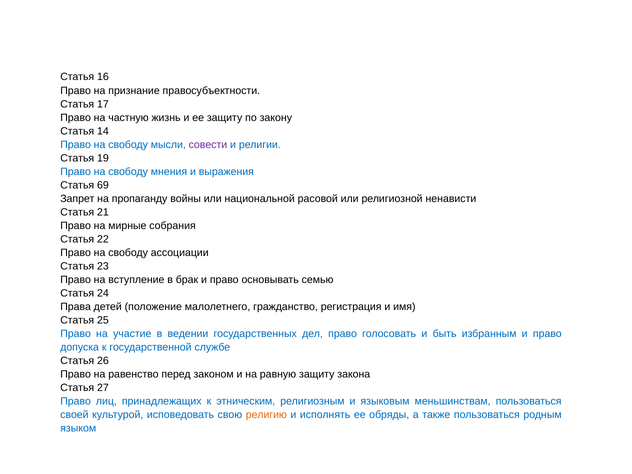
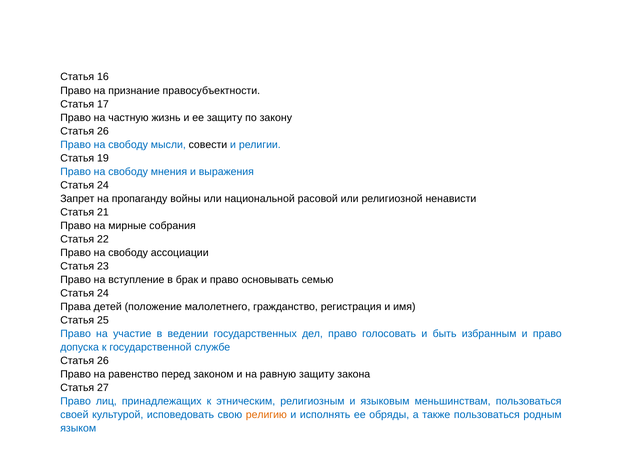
14: 14 -> 26 (103, 131)
совести colour: purple -> black (208, 145)
69: 69 -> 24 (103, 185)
